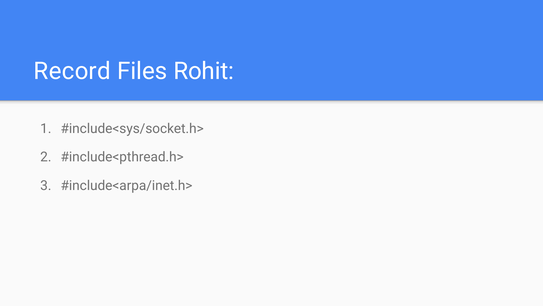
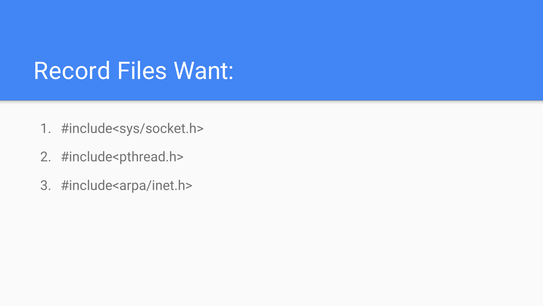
Rohit: Rohit -> Want (204, 71)
